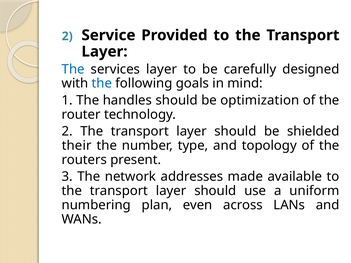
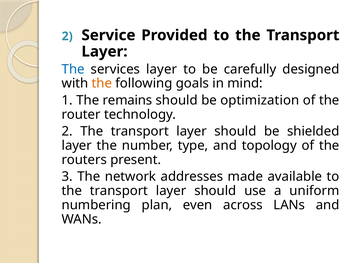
the colour: blue -> orange (102, 83)
handles: handles -> remains (127, 100)
their: their -> layer (77, 146)
